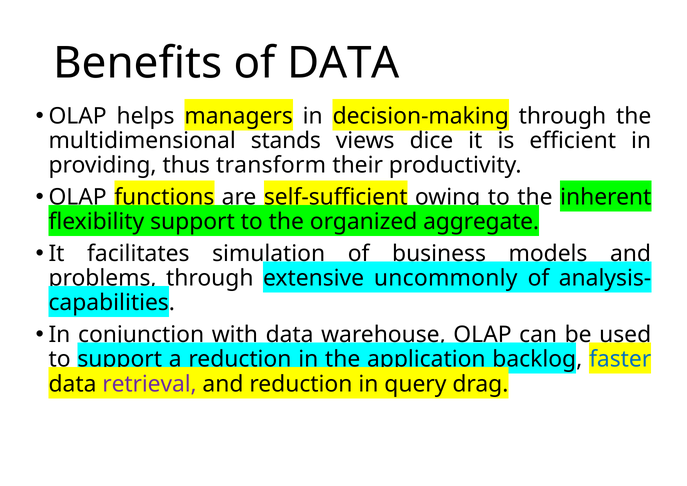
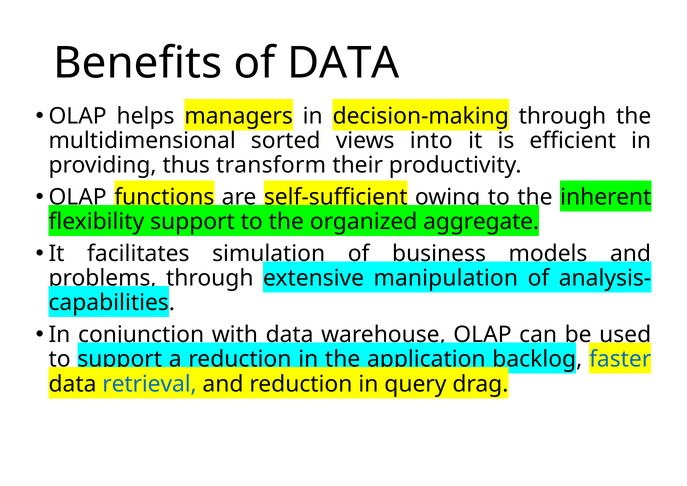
stands: stands -> sorted (286, 141)
dice: dice -> into (431, 141)
uncommonly: uncommonly -> manipulation (446, 278)
retrieval colour: purple -> blue (150, 384)
